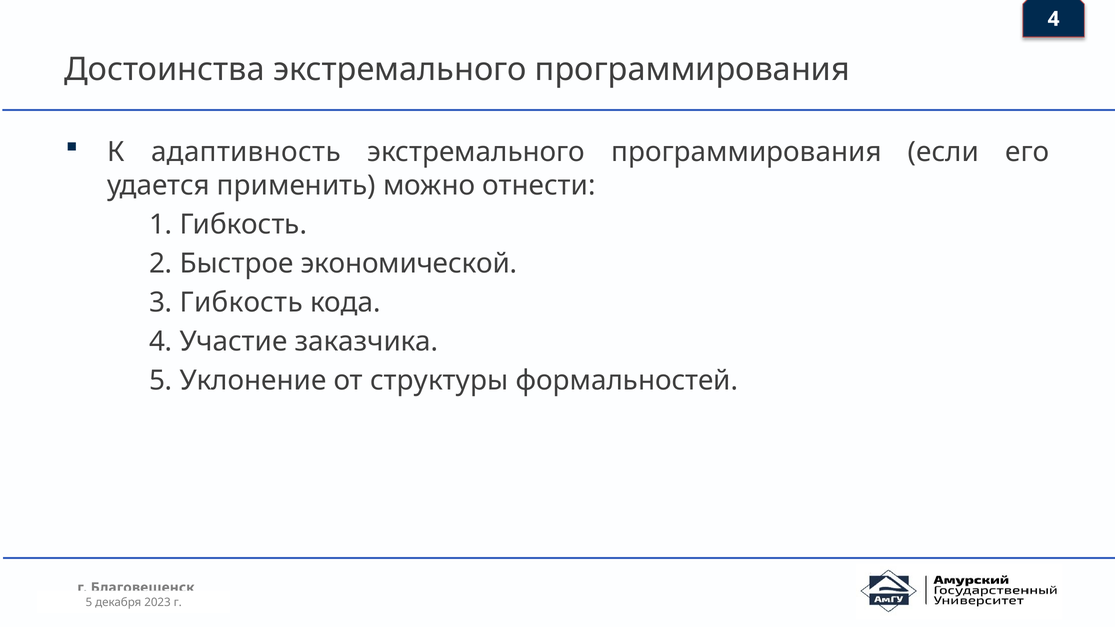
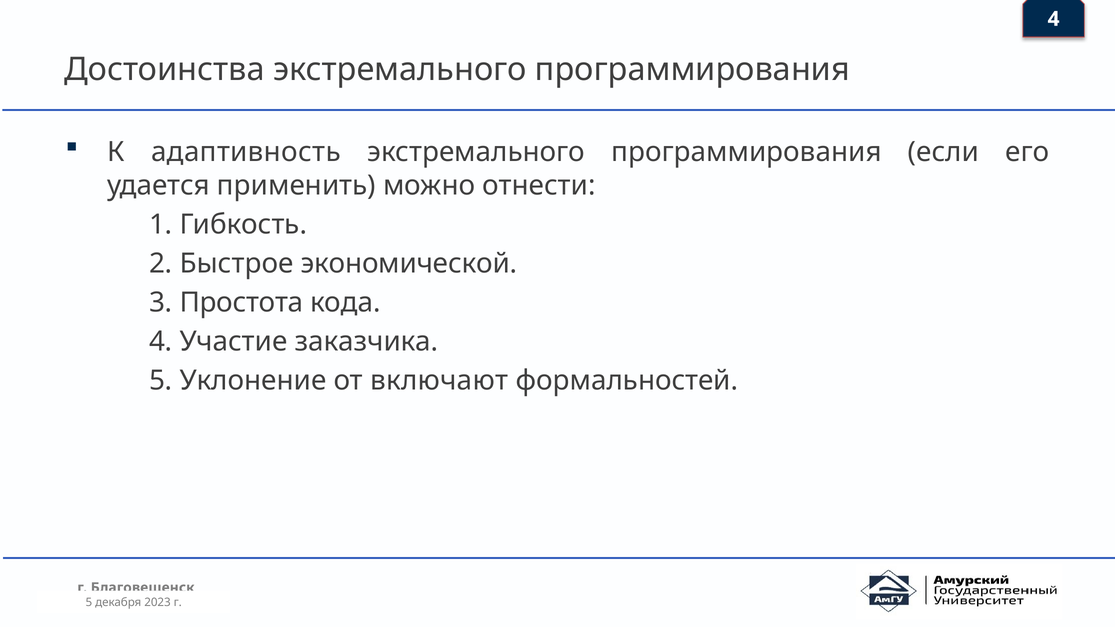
3 Гибкость: Гибкость -> Простота (242, 303)
структуры: структуры -> включают (439, 381)
